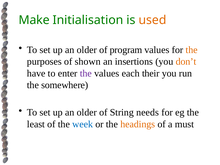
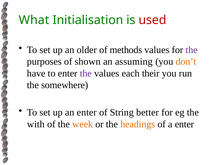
Make: Make -> What (34, 20)
used colour: orange -> red (152, 20)
program: program -> methods (126, 50)
the colour: orange -> purple (192, 50)
insertions: insertions -> assuming (134, 62)
older: older -> enter (87, 112)
needs: needs -> better (148, 112)
least: least -> with (36, 124)
week colour: blue -> orange (83, 124)
a must: must -> enter (184, 124)
